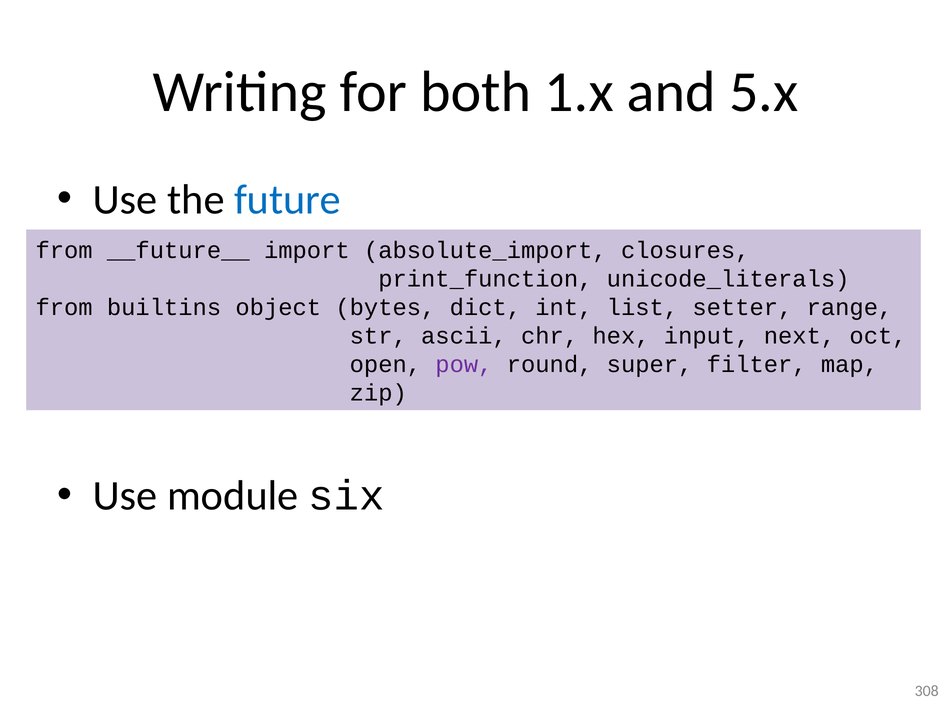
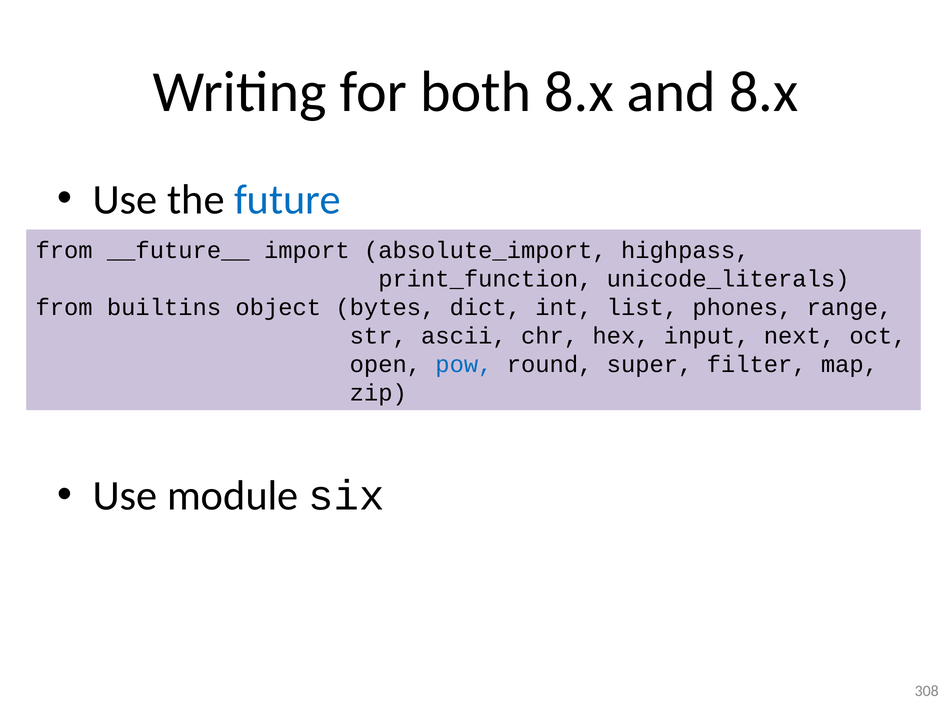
both 1.x: 1.x -> 8.x (579, 92)
and 5.x: 5.x -> 8.x (764, 92)
closures: closures -> highpass (685, 250)
setter: setter -> phones (742, 307)
pow colour: purple -> blue (464, 364)
